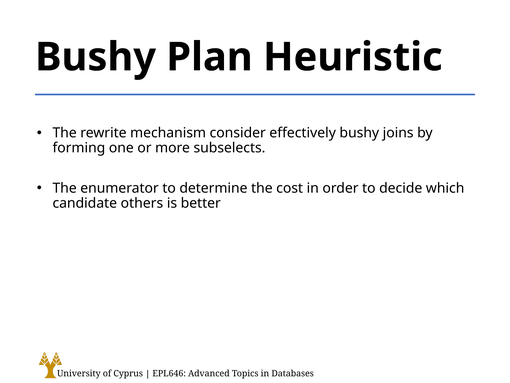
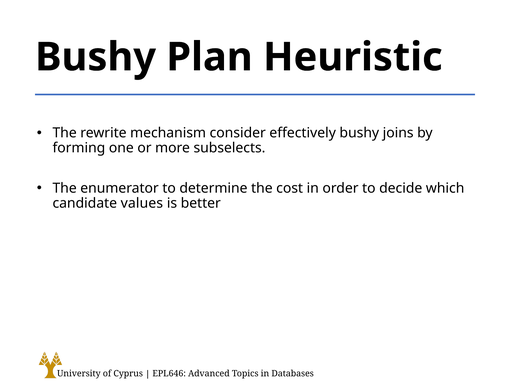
others: others -> values (142, 203)
